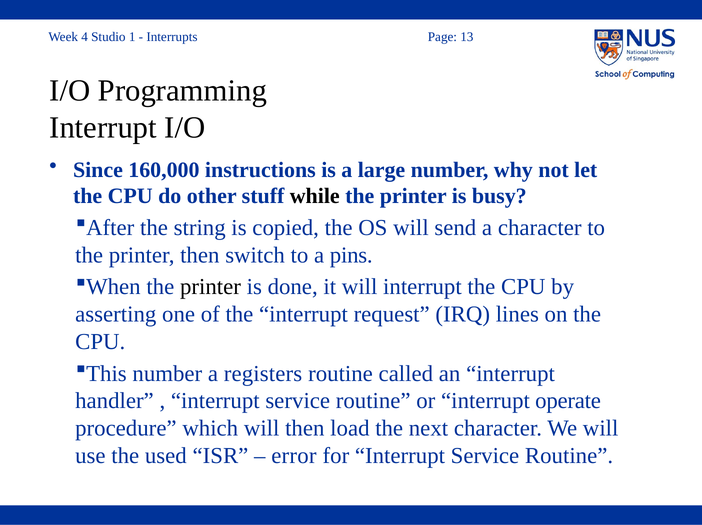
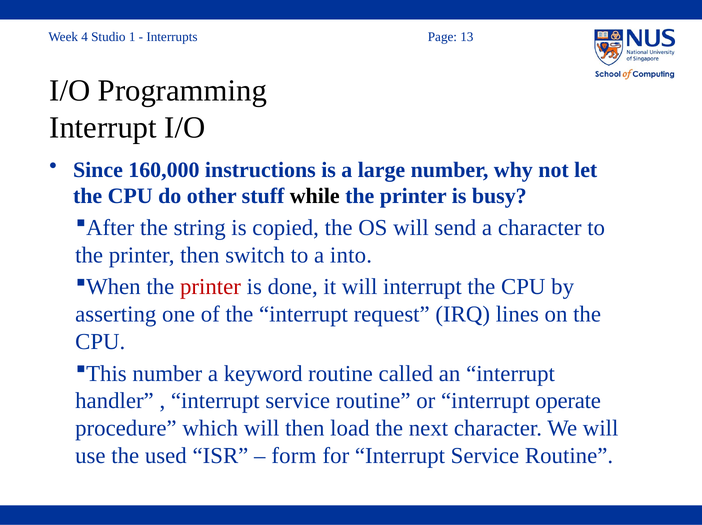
pins: pins -> into (351, 255)
printer colour: black -> red (210, 287)
registers: registers -> keyword (263, 374)
error: error -> form (294, 456)
